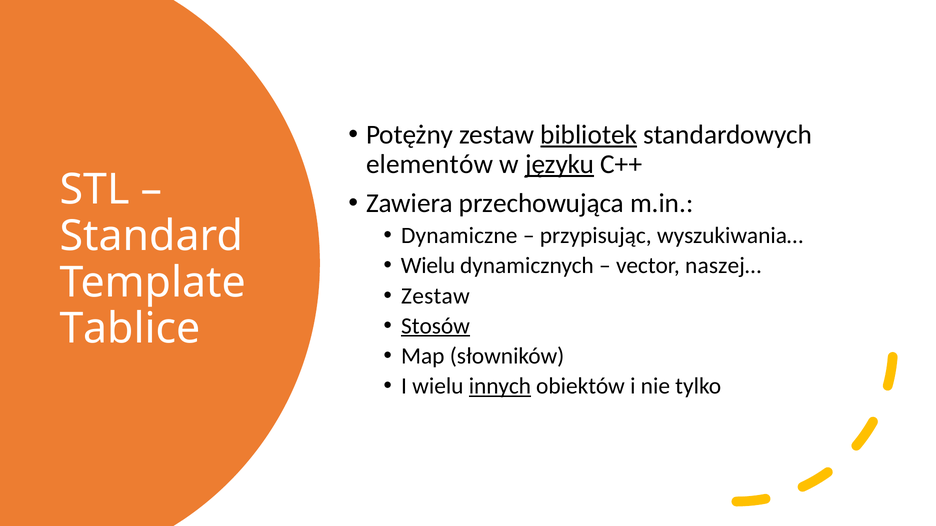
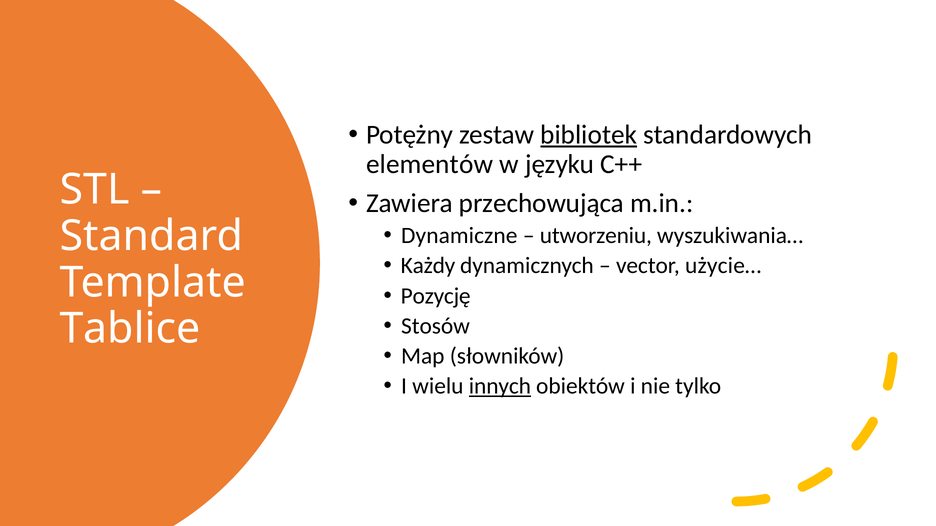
języku underline: present -> none (560, 164)
przypisując: przypisując -> utworzeniu (596, 236)
Wielu: Wielu -> Każdy (428, 266)
naszej…: naszej… -> użycie… (723, 266)
Zestaw: Zestaw -> Pozycję (436, 296)
Stosów underline: present -> none (436, 326)
